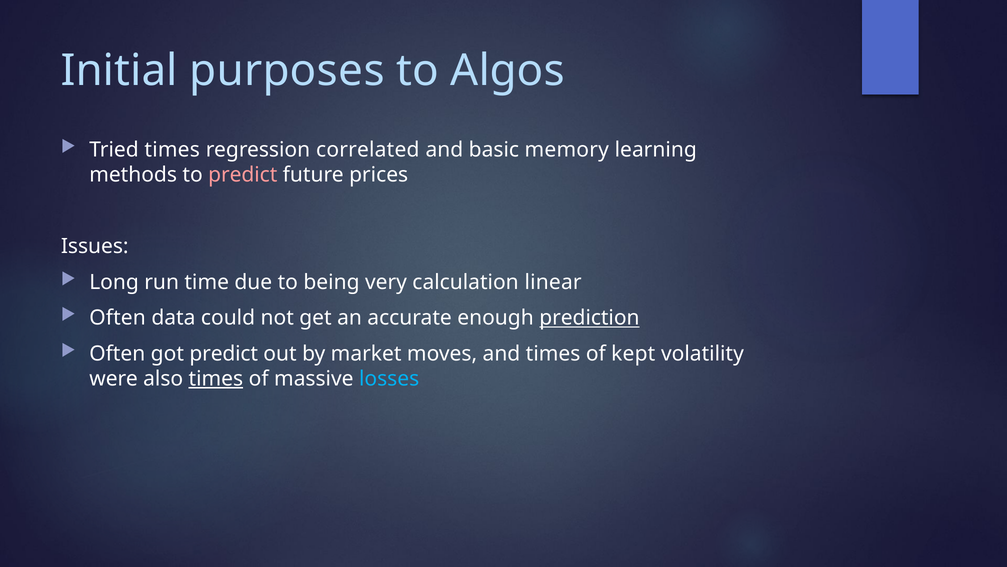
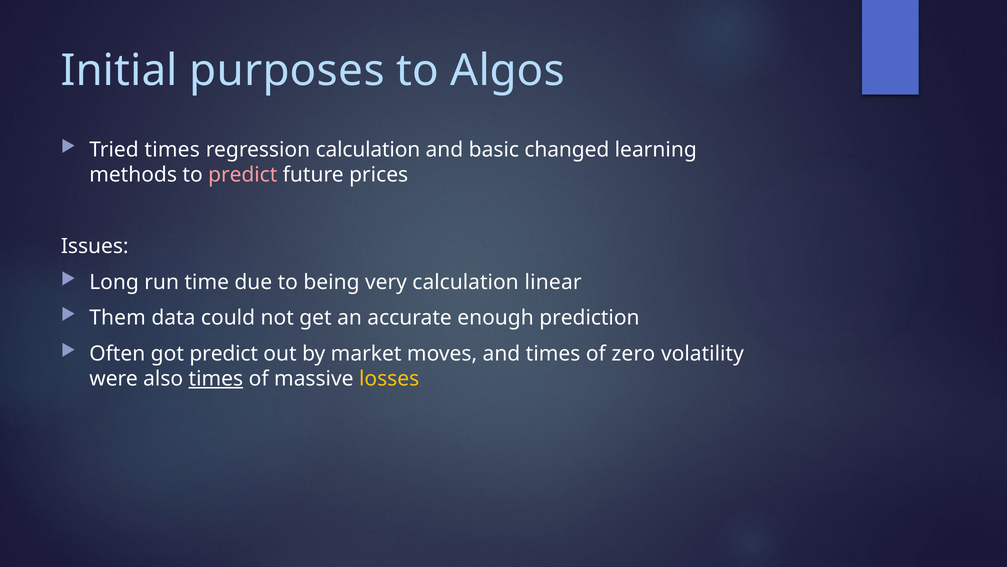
regression correlated: correlated -> calculation (368, 150)
memory: memory -> changed (567, 150)
Often: Often -> Them (118, 318)
prediction underline: present -> none (589, 318)
kept: kept -> zero (633, 353)
losses colour: light blue -> yellow (389, 378)
